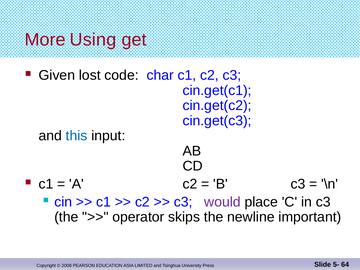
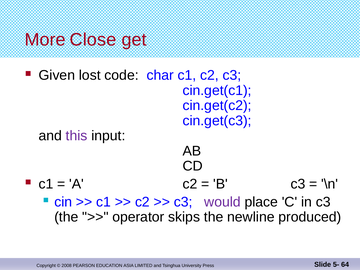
Using: Using -> Close (93, 40)
this colour: blue -> purple (77, 136)
important: important -> produced (310, 217)
